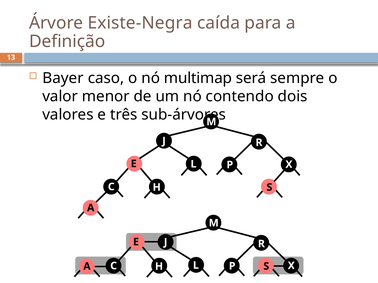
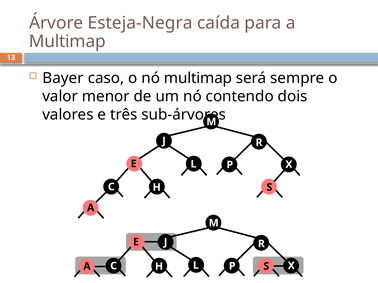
Existe-Negra: Existe-Negra -> Esteja-Negra (140, 23)
Definição: Definição -> Multimap (67, 42)
